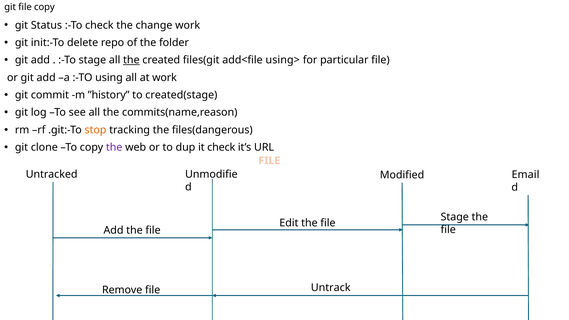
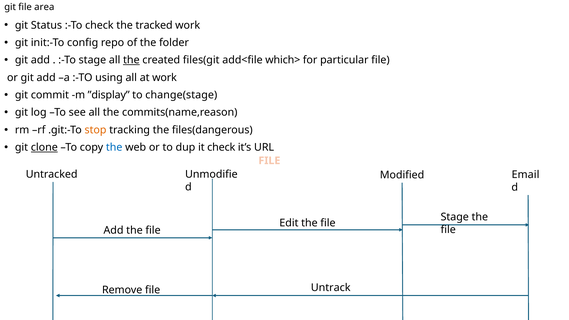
file copy: copy -> area (44, 7)
change: change -> tracked (154, 25)
delete: delete -> config (83, 43)
using>: using> -> which> (283, 60)
”history: ”history -> ”display (109, 95)
created(stage: created(stage -> change(stage (181, 95)
clone underline: none -> present (44, 147)
the colour: purple -> blue (114, 147)
